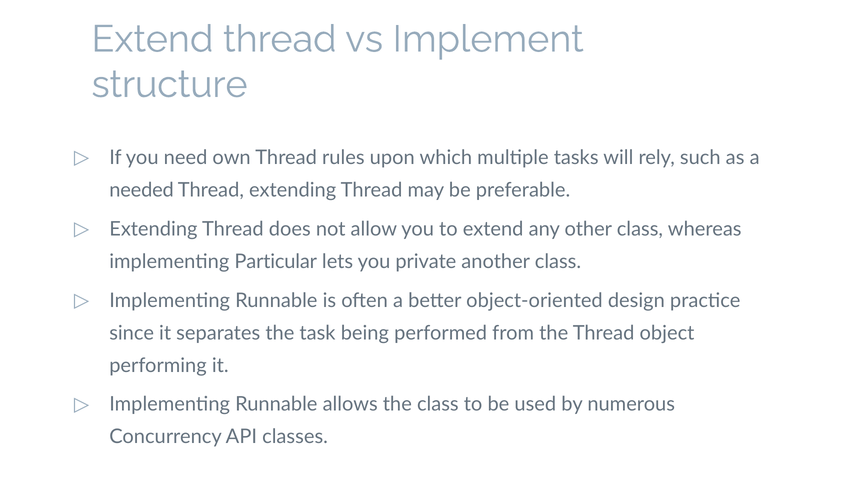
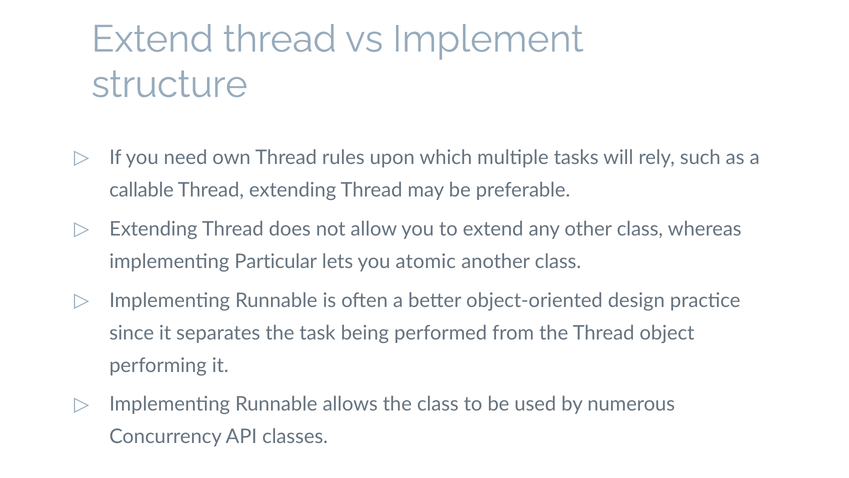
needed: needed -> callable (142, 190)
private: private -> atomic (426, 261)
